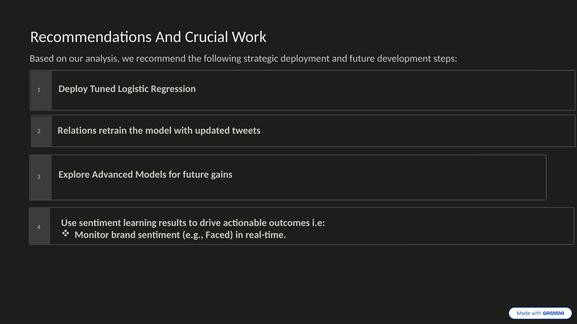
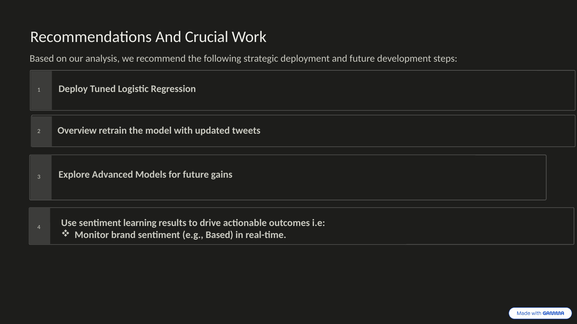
Relations: Relations -> Overview (77, 131)
e.g Faced: Faced -> Based (219, 235)
